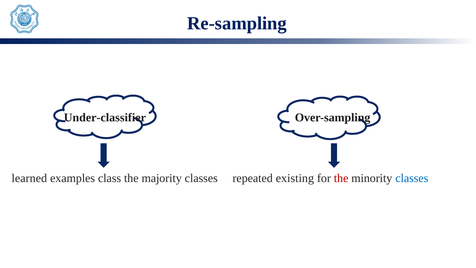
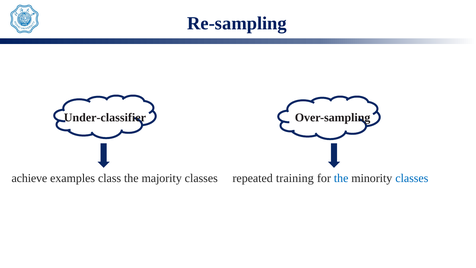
learned: learned -> achieve (29, 178)
existing: existing -> training (295, 178)
the colour: red -> blue (341, 178)
